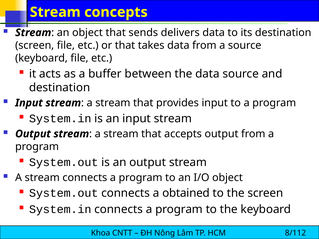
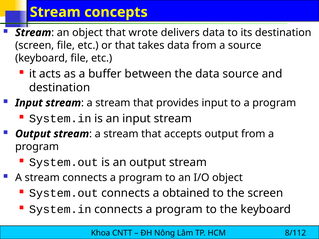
sends: sends -> wrote (143, 33)
